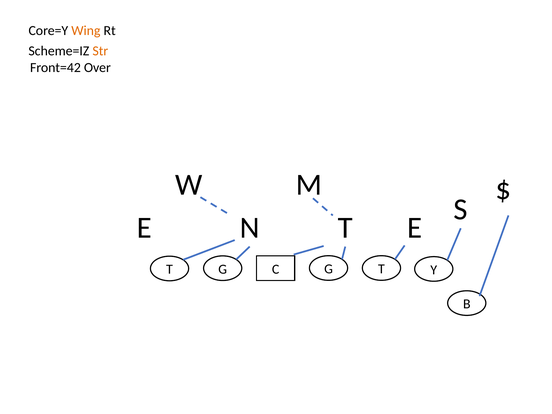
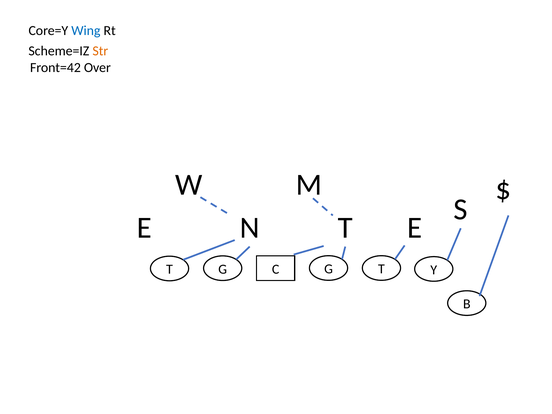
Wing colour: orange -> blue (86, 31)
